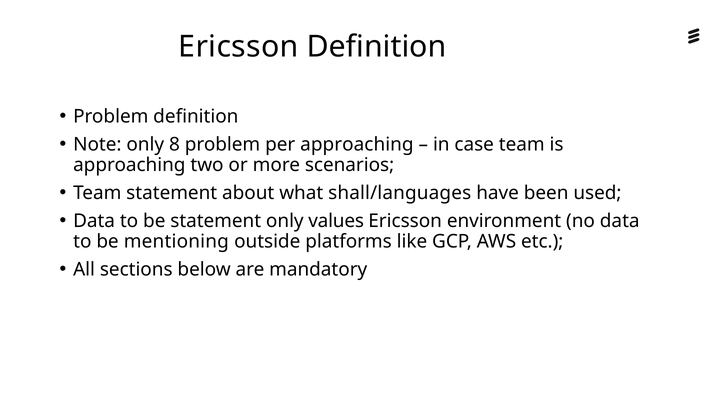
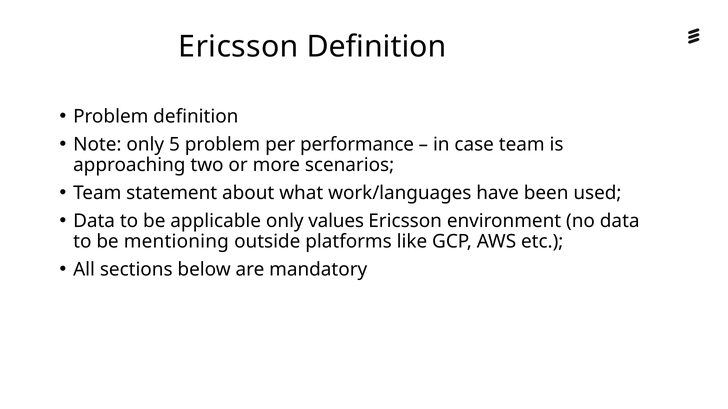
8: 8 -> 5 (174, 145)
per approaching: approaching -> performance (357, 145)
shall/languages: shall/languages -> work/languages (400, 193)
be statement: statement -> applicable (216, 221)
